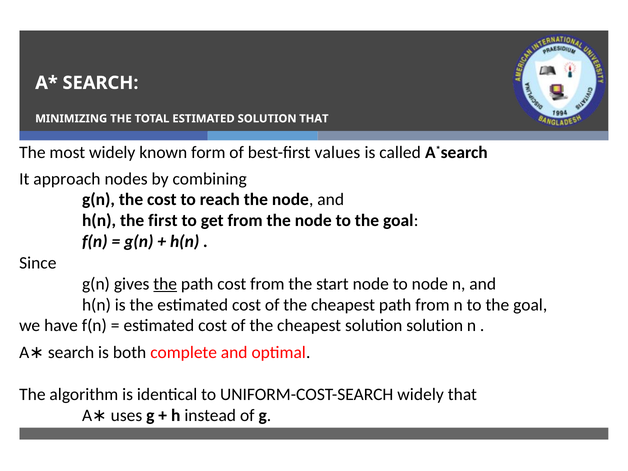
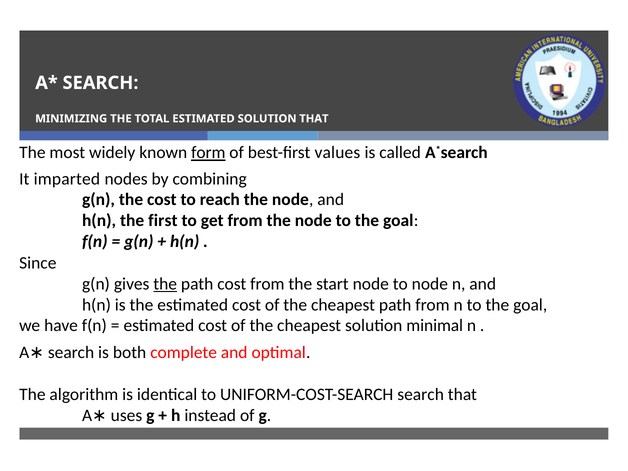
form underline: none -> present (208, 153)
approach: approach -> imparted (67, 179)
solution solution: solution -> minimal (435, 326)
UNIFORM-COST-SEARCH widely: widely -> search (421, 395)
